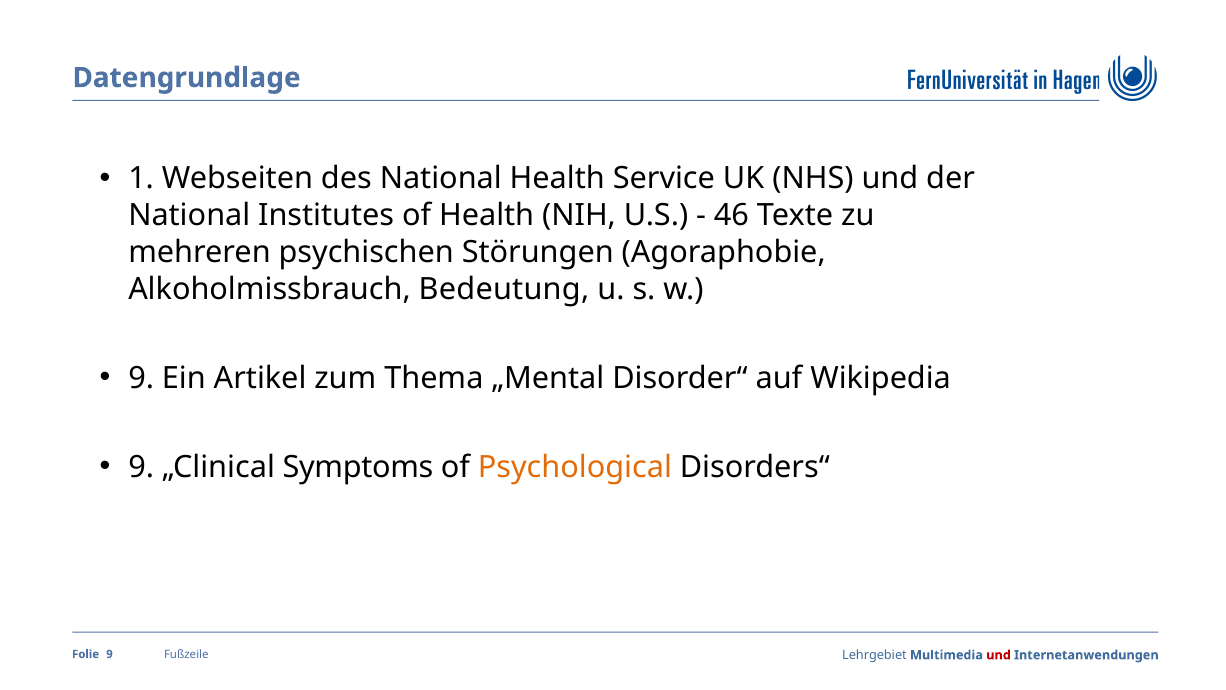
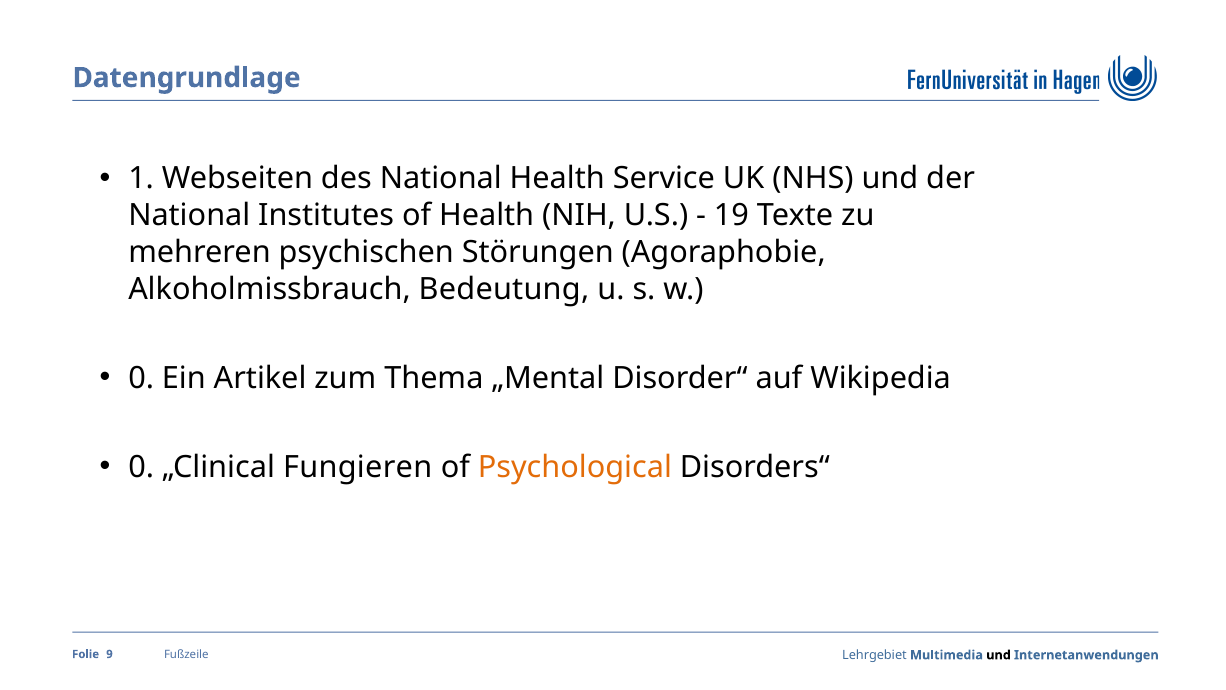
46: 46 -> 19 (732, 215)
9: 9 -> 0 (141, 378)
9: 9 -> 0 (141, 467)
Symptoms: Symptoms -> Fungieren (358, 467)
und colour: red -> black (998, 655)
